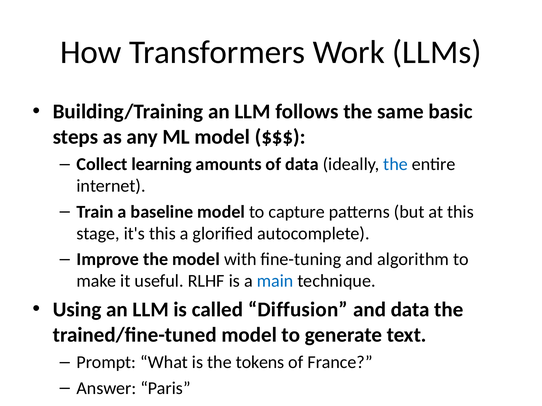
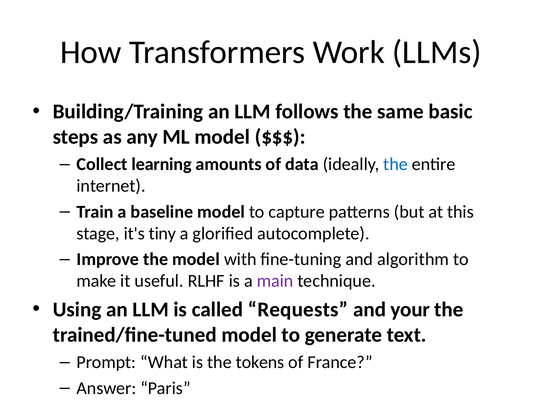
it's this: this -> tiny (162, 234)
main colour: blue -> purple (275, 281)
Diffusion: Diffusion -> Requests (298, 310)
and data: data -> your (410, 310)
